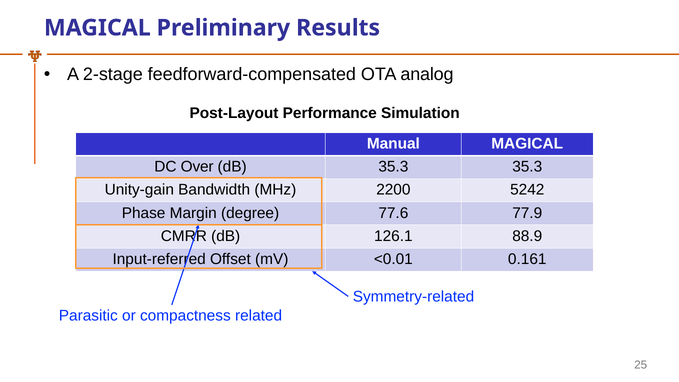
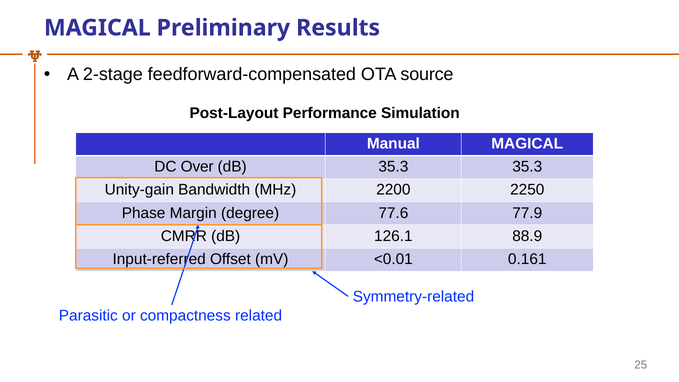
analog: analog -> source (427, 74)
5242: 5242 -> 2250 (527, 190)
